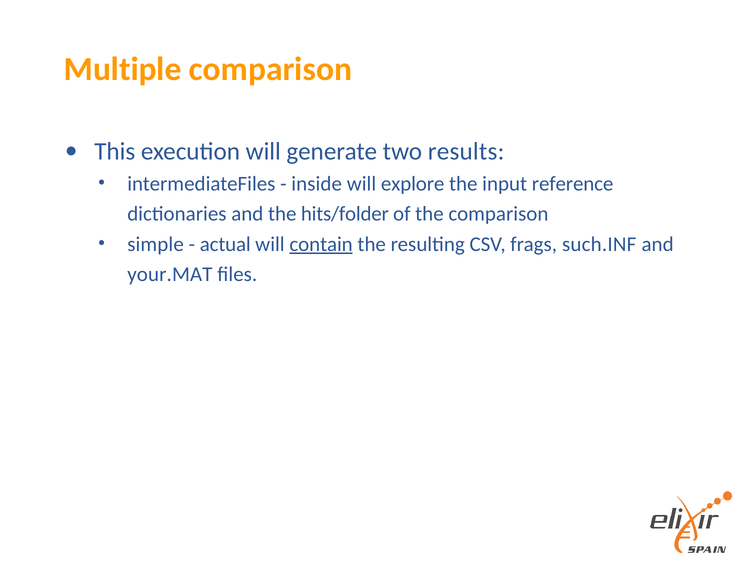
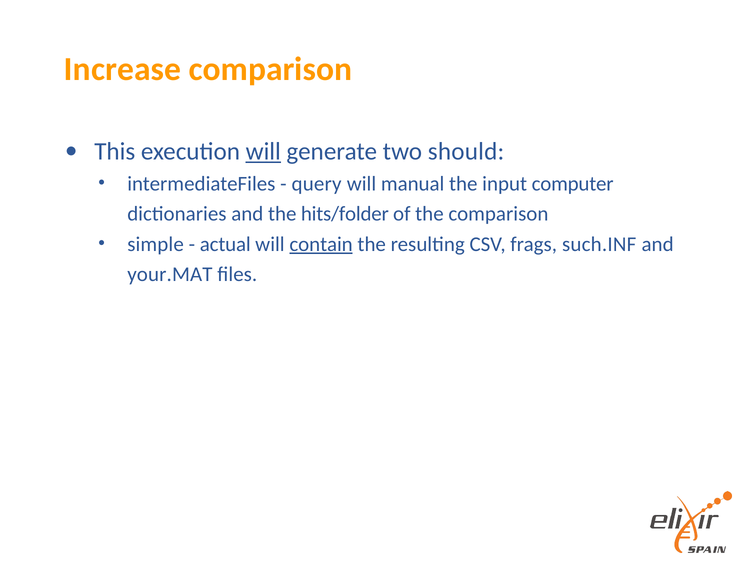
Multiple: Multiple -> Increase (123, 69)
will underline: none -> present (263, 151)
results: results -> should (466, 151)
inside: inside -> query (317, 184)
explore: explore -> manual (413, 184)
reference: reference -> computer (573, 184)
